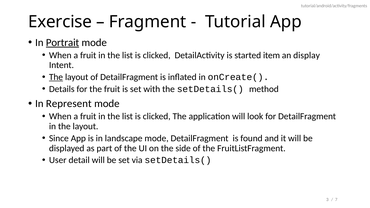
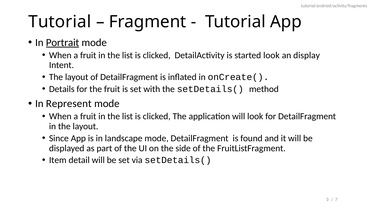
Exercise: Exercise -> Tutorial (60, 22)
started item: item -> look (271, 55)
The underline: present -> none (56, 77)
User: User -> Item (58, 160)
